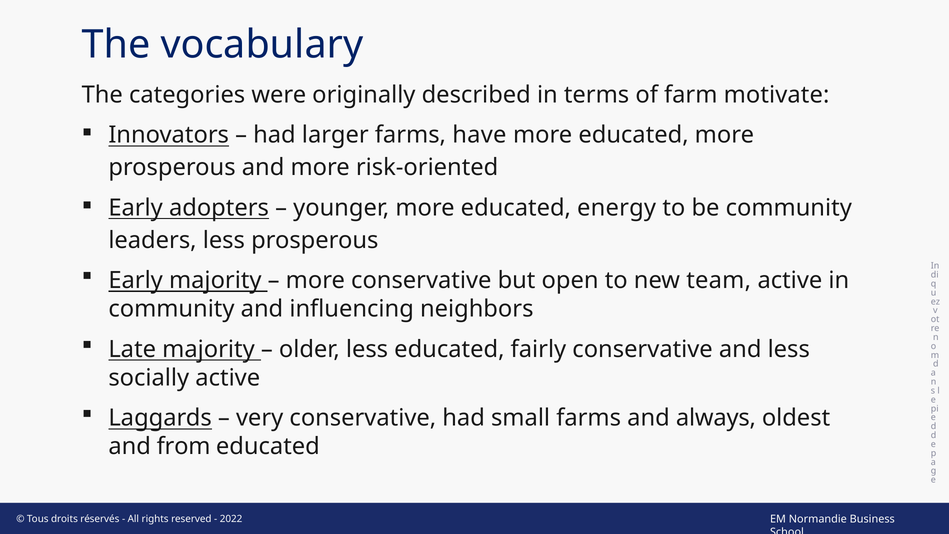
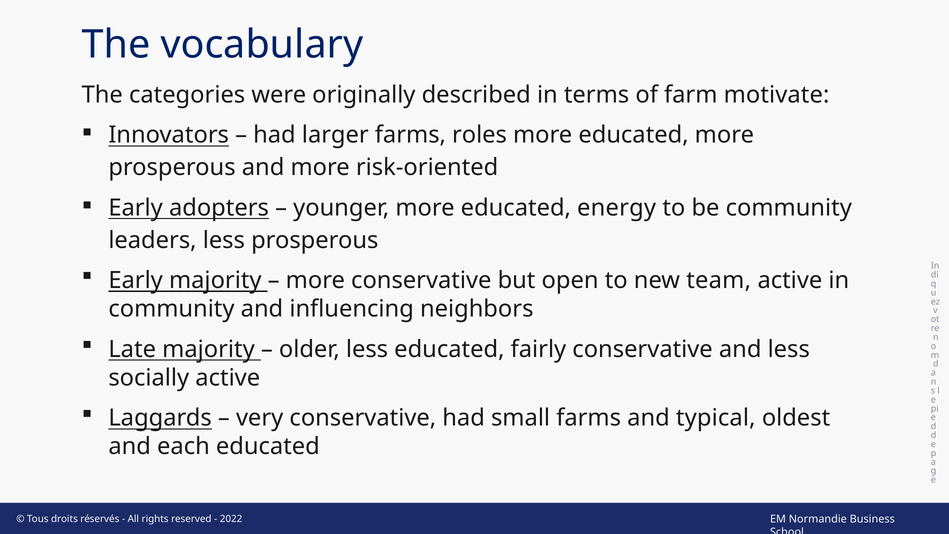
have: have -> roles (480, 135)
always: always -> typical (716, 418)
from: from -> each (183, 446)
